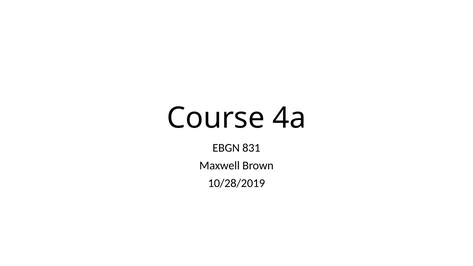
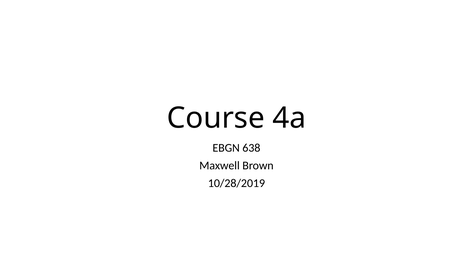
831: 831 -> 638 (251, 148)
